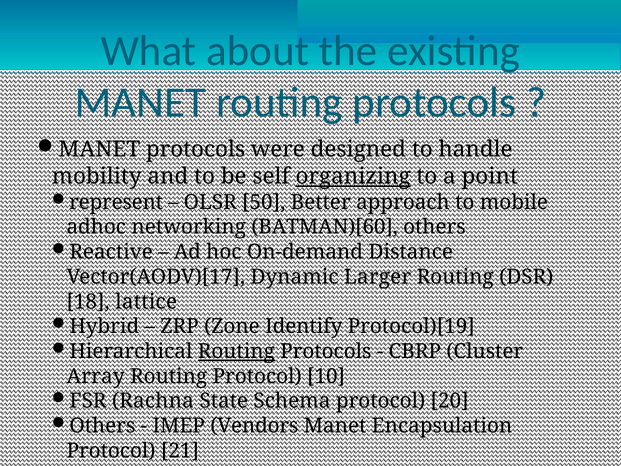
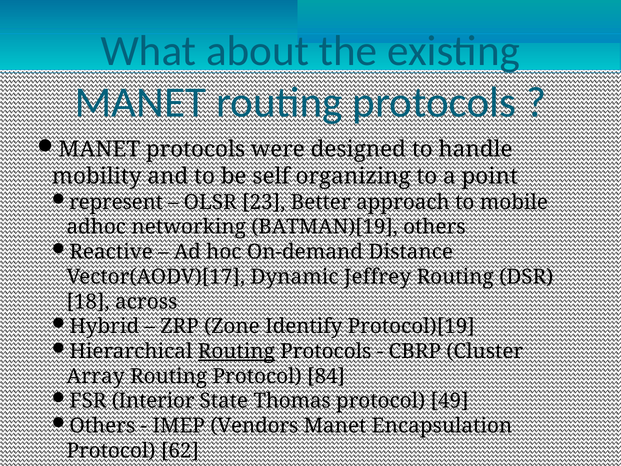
organizing underline: present -> none (353, 176)
50: 50 -> 23 (264, 202)
BATMAN)[60: BATMAN)[60 -> BATMAN)[19 (325, 227)
Larger: Larger -> Jeffrey (378, 277)
lattice: lattice -> across (146, 302)
10: 10 -> 84 (326, 376)
Rachna: Rachna -> Interior (153, 401)
Schema: Schema -> Thomas (292, 401)
20: 20 -> 49 (450, 401)
21: 21 -> 62 (180, 451)
